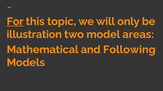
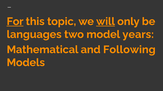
will underline: none -> present (106, 22)
illustration: illustration -> languages (34, 35)
areas: areas -> years (138, 35)
